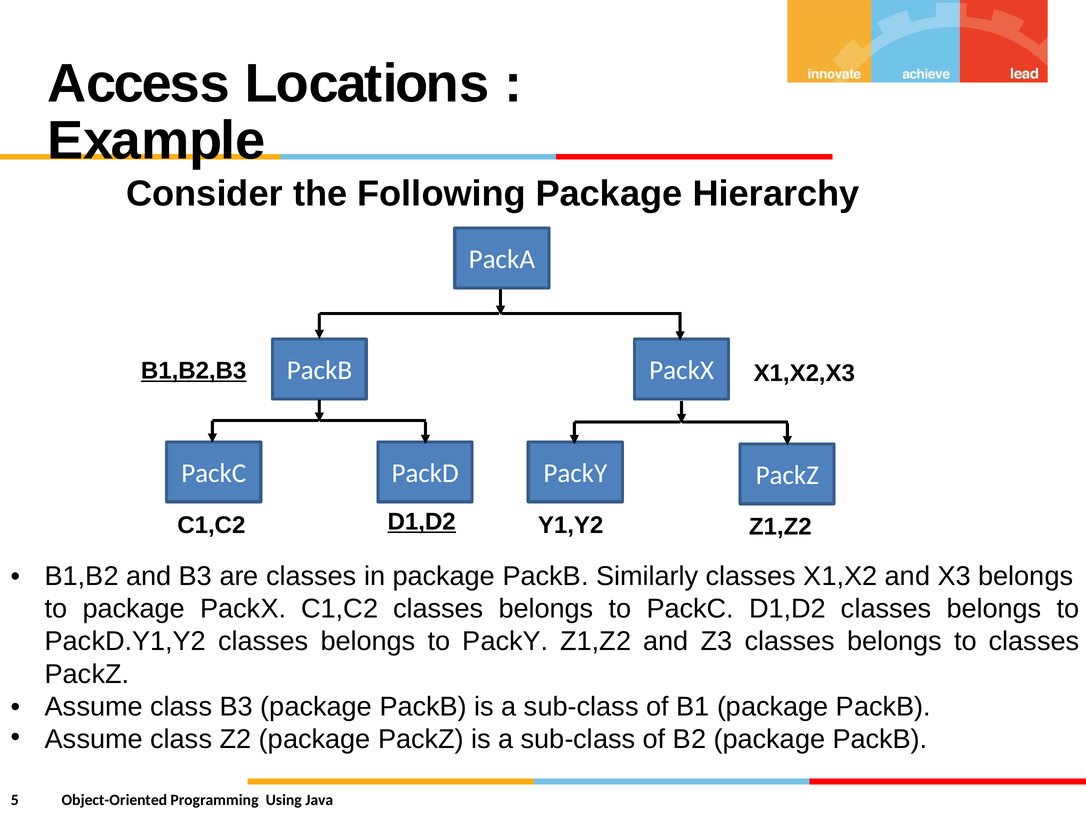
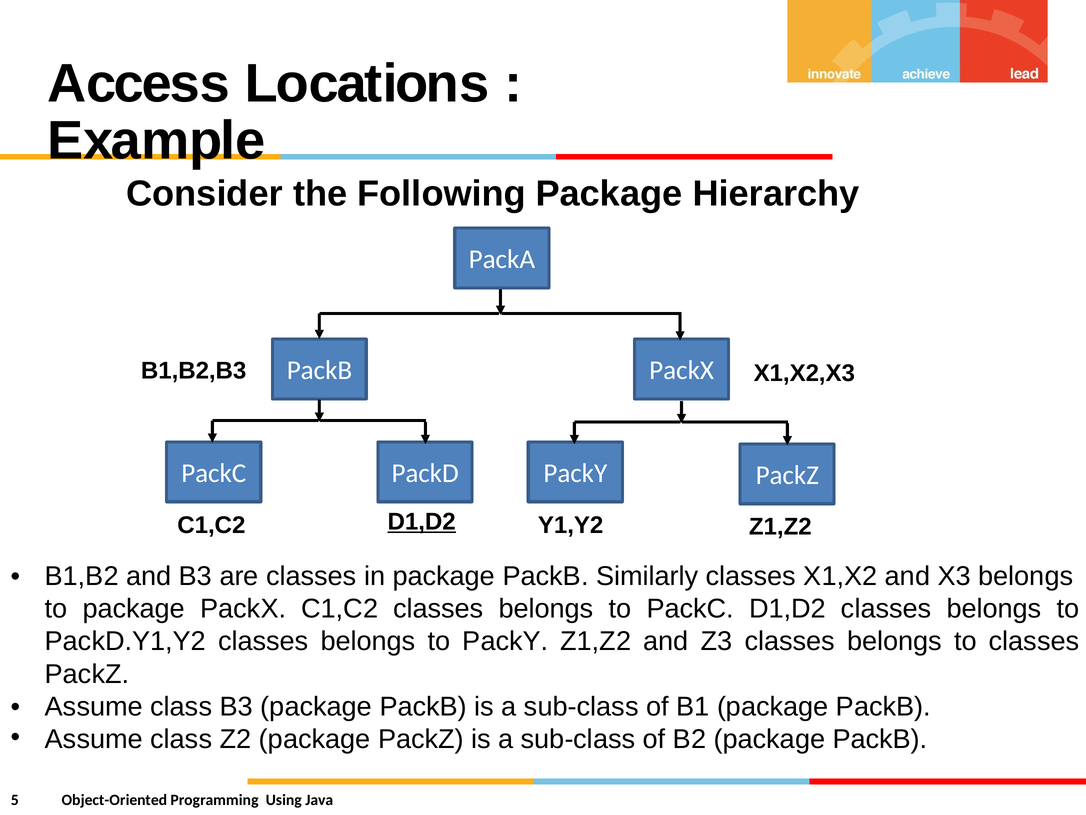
B1,B2,B3 underline: present -> none (194, 370)
